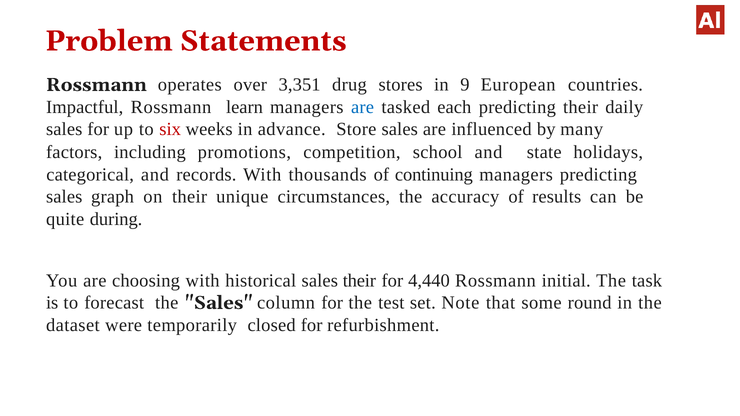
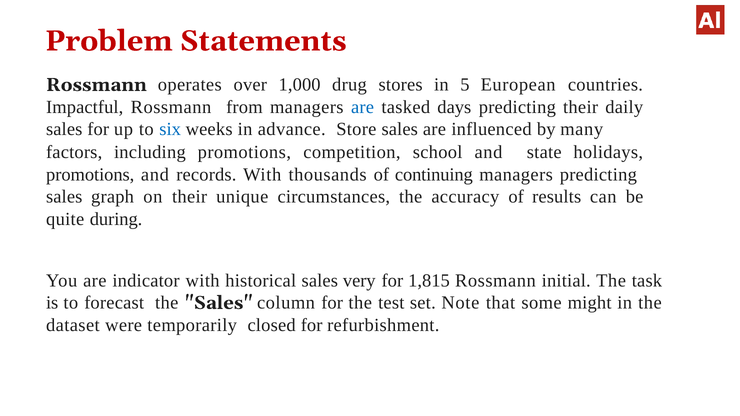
3,351: 3,351 -> 1,000 (300, 85)
9: 9 -> 5 (465, 85)
learn: learn -> from (244, 107)
each: each -> days (454, 107)
six colour: red -> blue (170, 129)
categorical: categorical -> promotions (90, 175)
choosing: choosing -> indicator (146, 281)
sales their: their -> very (359, 281)
4,440: 4,440 -> 1,815 (429, 281)
round: round -> might (590, 303)
